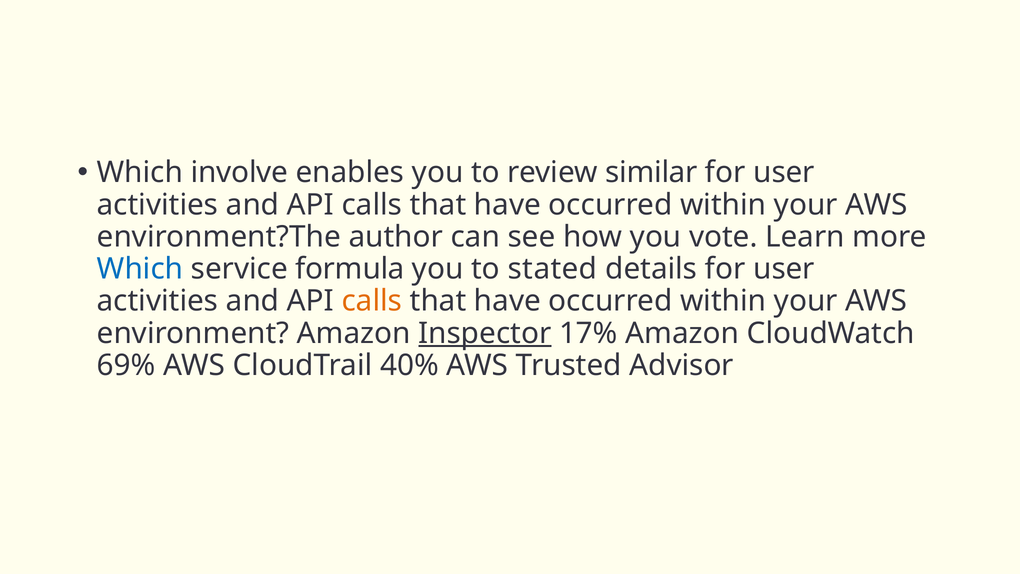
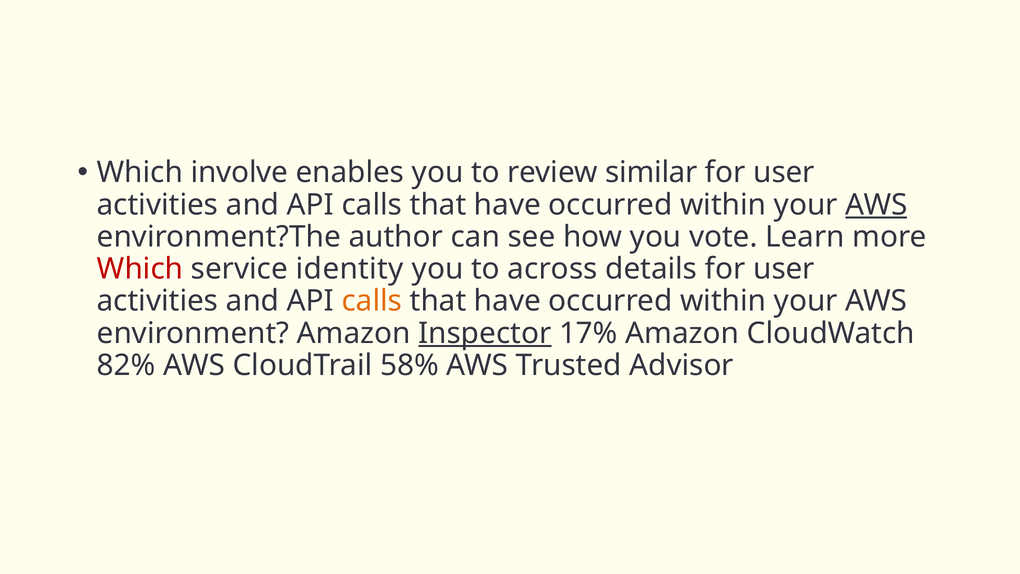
AWS underline: none -> present (876, 205)
Which colour: blue -> red (140, 269)
formula: formula -> identity (350, 269)
stated: stated -> across (553, 269)
69%: 69% -> 82% (126, 365)
40%: 40% -> 58% (409, 365)
